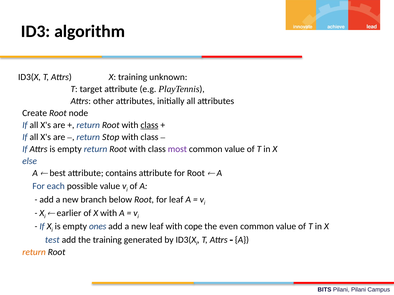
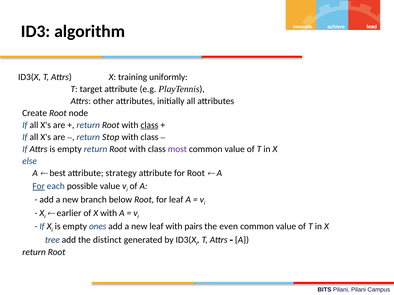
unknown: unknown -> uniformly (168, 77)
contains: contains -> strategy (121, 173)
For underline: none -> present (39, 186)
cope: cope -> pairs (193, 227)
test: test -> tree (52, 240)
the training: training -> distinct (107, 240)
return colour: orange -> black (34, 253)
